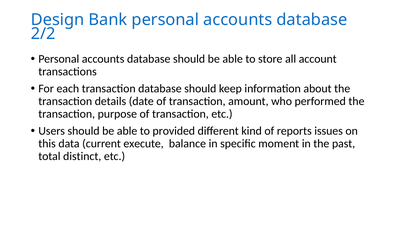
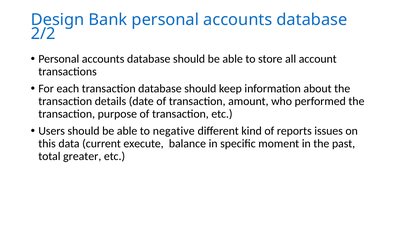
provided: provided -> negative (174, 131)
distinct: distinct -> greater (82, 156)
